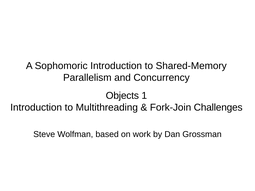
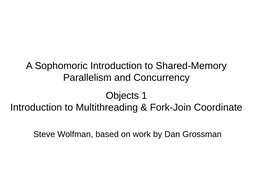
Challenges: Challenges -> Coordinate (218, 108)
